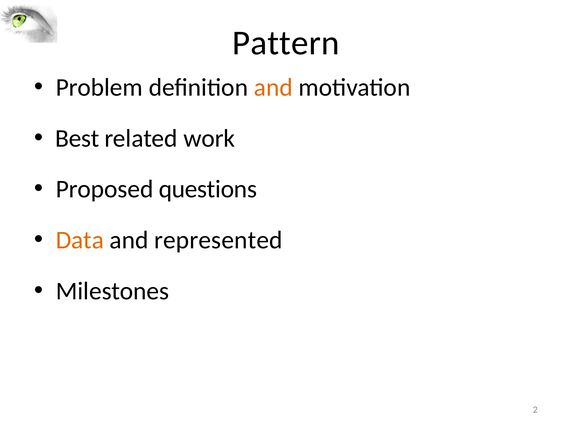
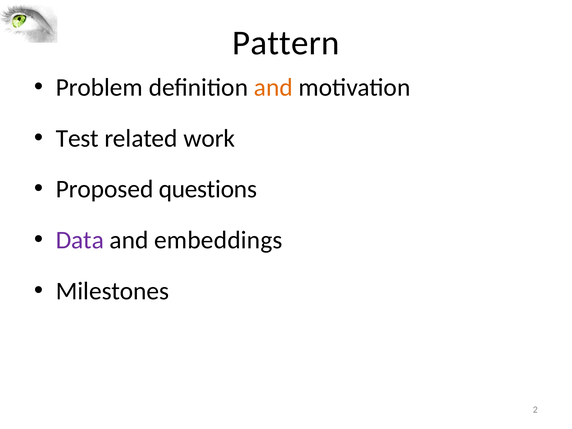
Best: Best -> Test (77, 138)
Data colour: orange -> purple (80, 240)
represented: represented -> embeddings (218, 240)
